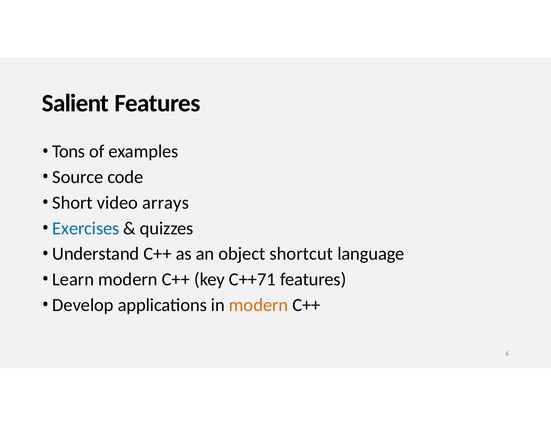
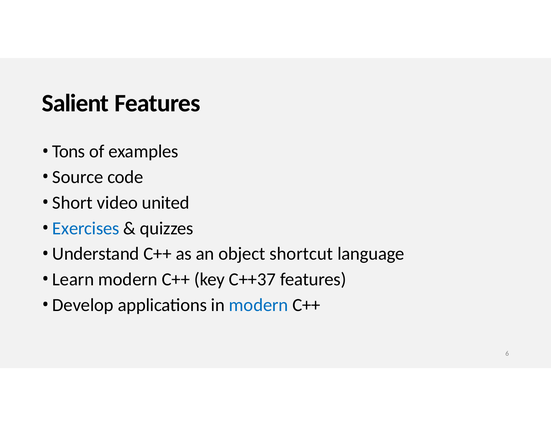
arrays: arrays -> united (166, 203)
C++71: C++71 -> C++37 (252, 279)
modern colour: orange -> blue (259, 305)
